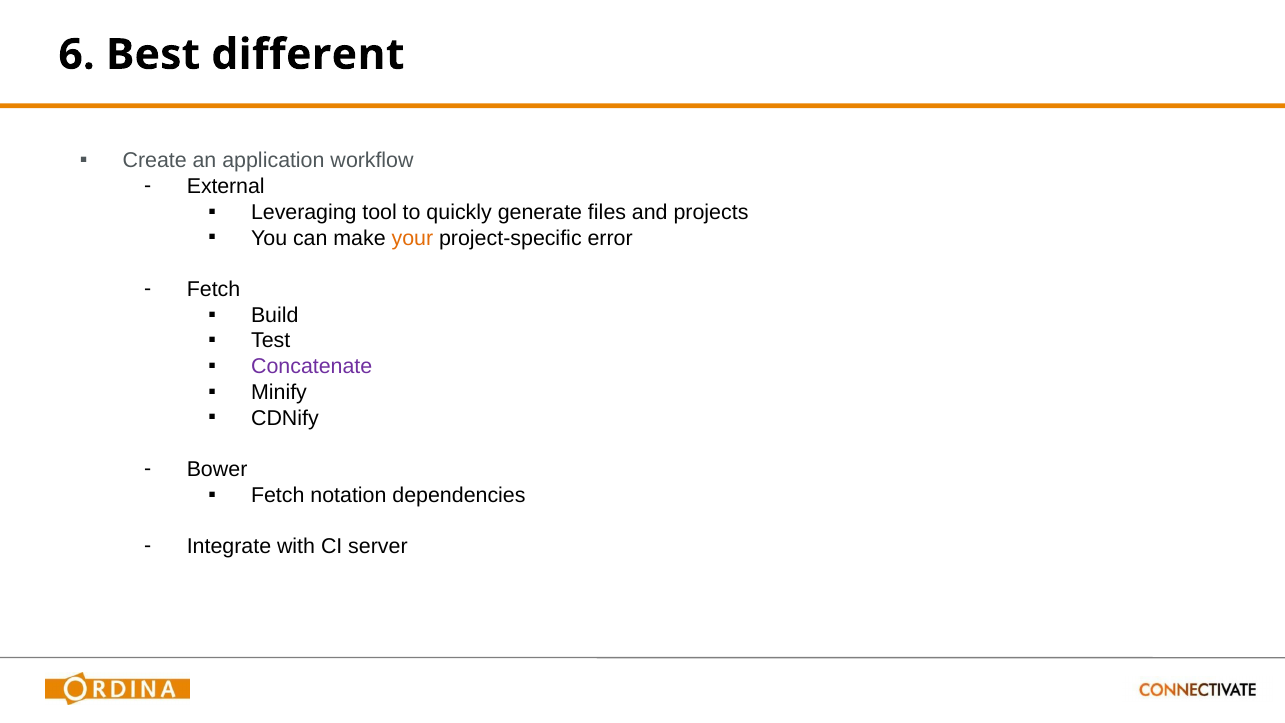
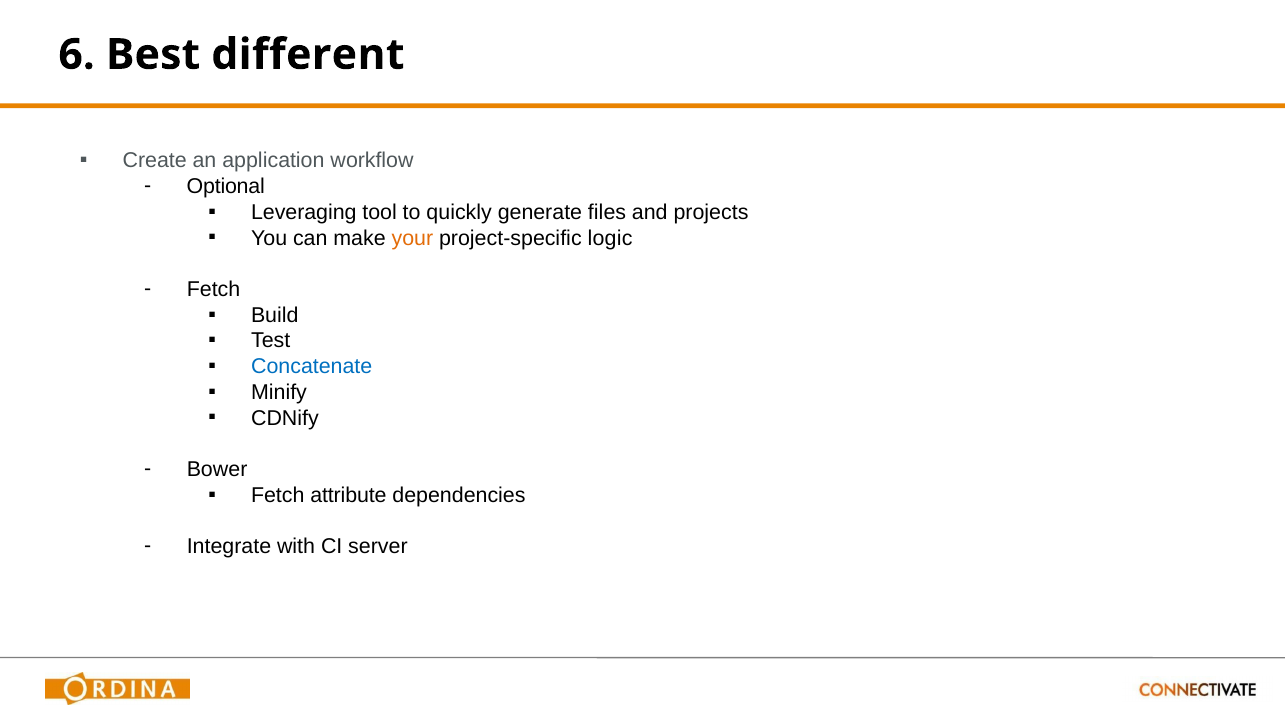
External: External -> Optional (226, 187)
error: error -> logic (610, 238)
Concatenate colour: purple -> blue (312, 366)
notation: notation -> attribute (348, 495)
